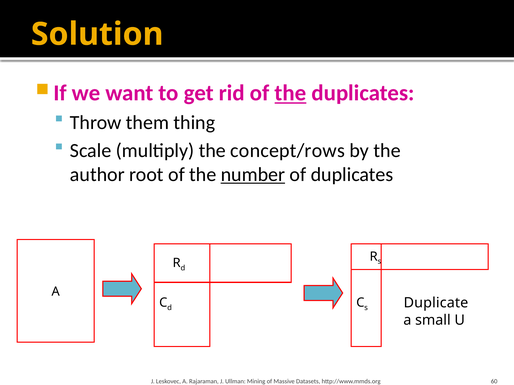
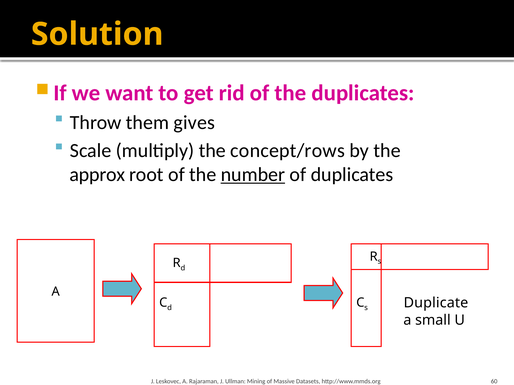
the underline: present -> none (290, 93)
thing: thing -> gives (194, 123)
author: author -> approx (97, 175)
